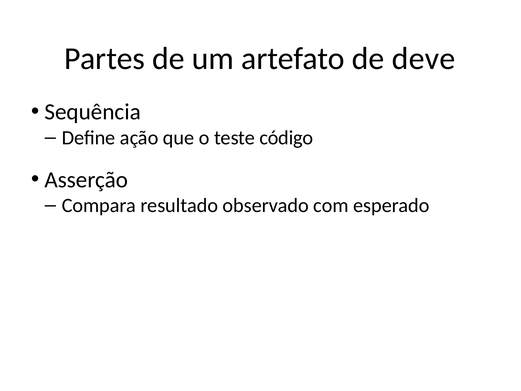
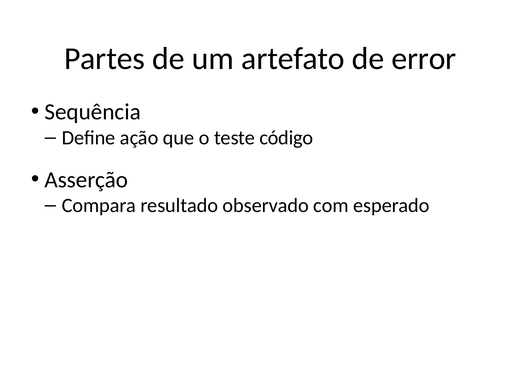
deve: deve -> error (424, 59)
